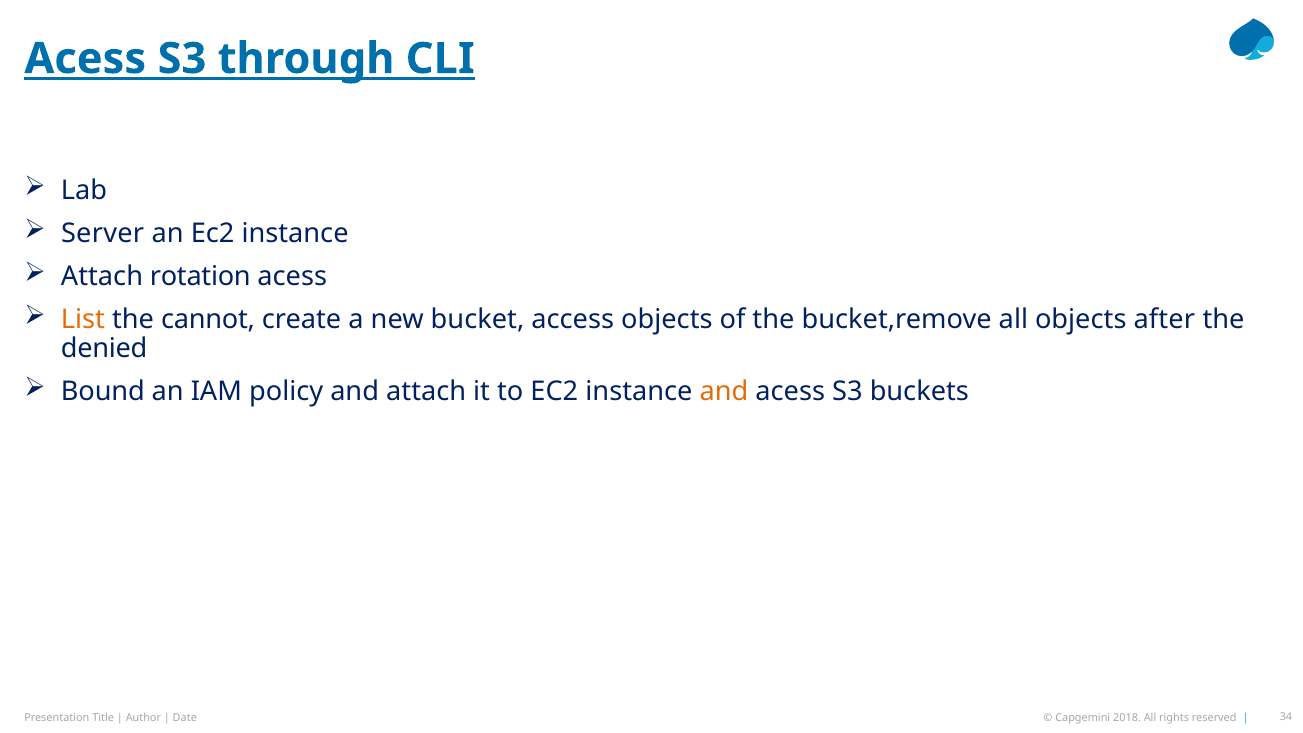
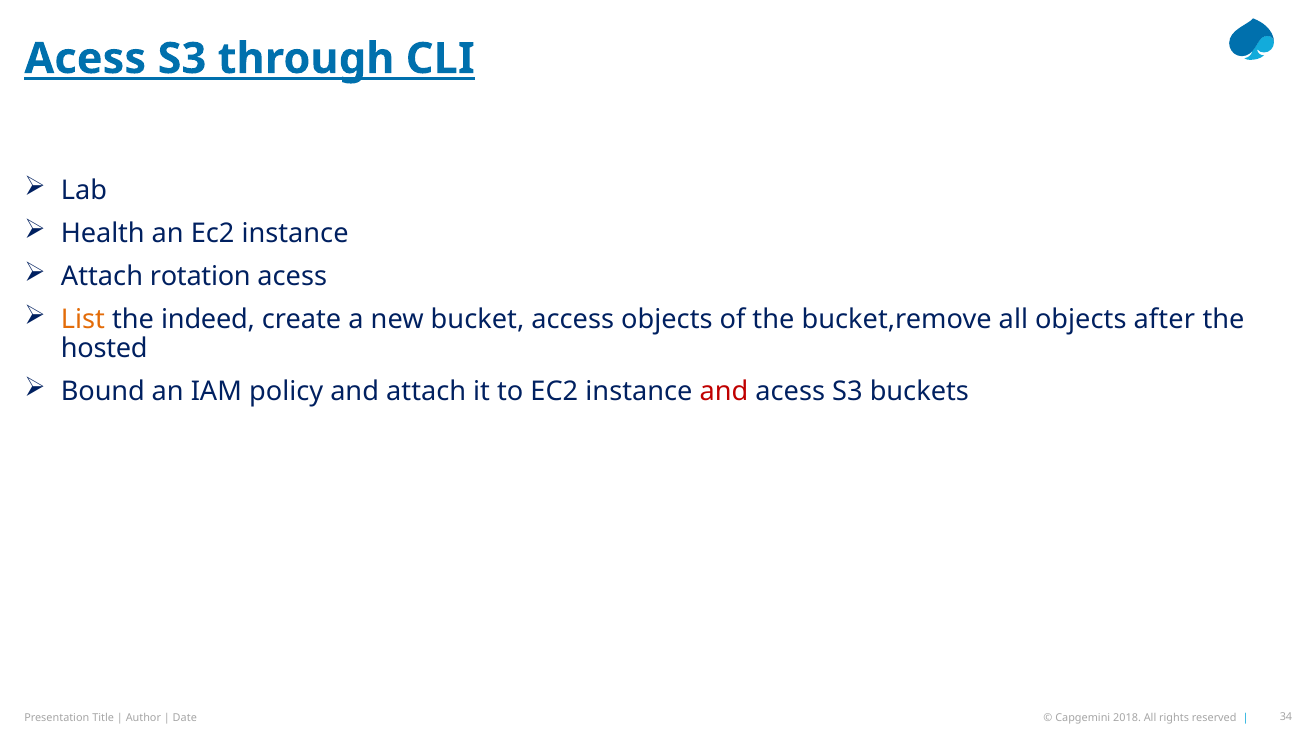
Server: Server -> Health (103, 233)
cannot: cannot -> indeed (208, 319)
denied: denied -> hosted (104, 349)
and colour: orange -> red (724, 392)
